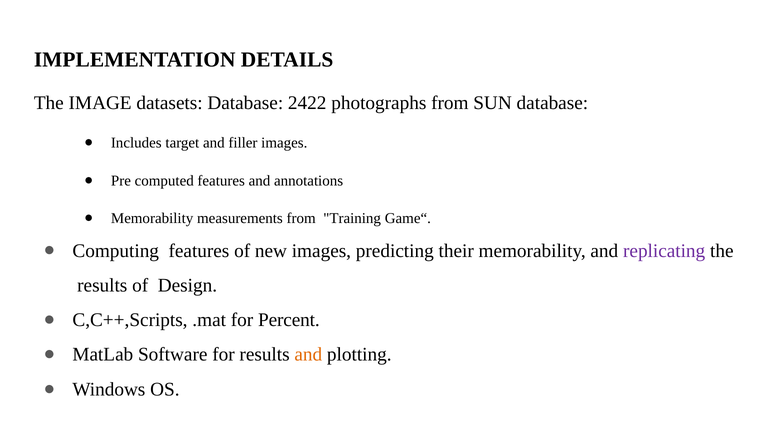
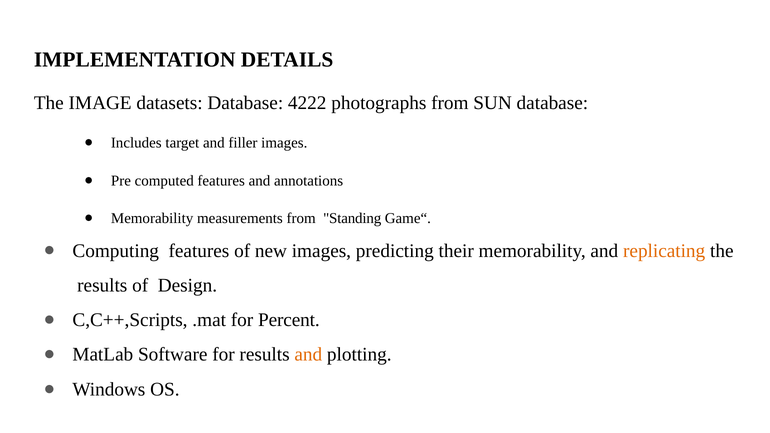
2422: 2422 -> 4222 (307, 103)
Training: Training -> Standing (352, 218)
replicating colour: purple -> orange (664, 251)
